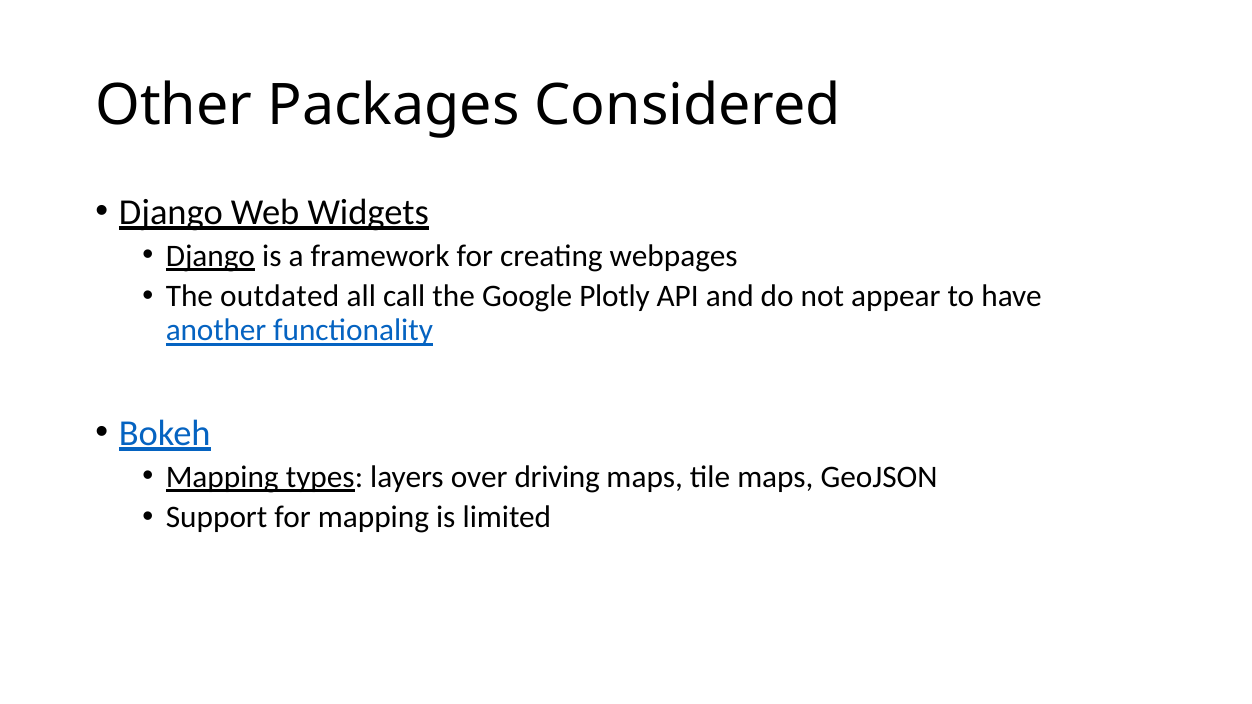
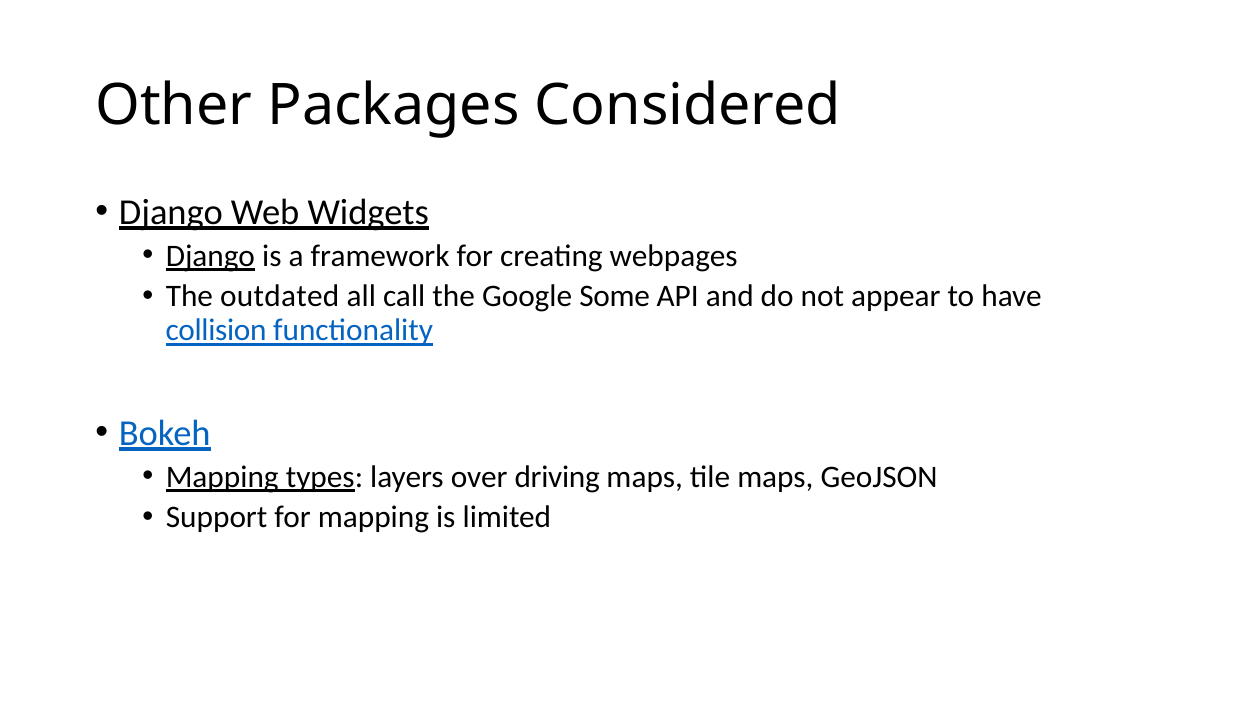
Plotly: Plotly -> Some (615, 296)
another: another -> collision (216, 331)
